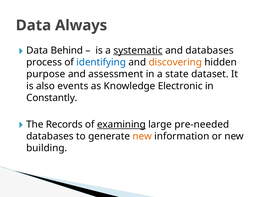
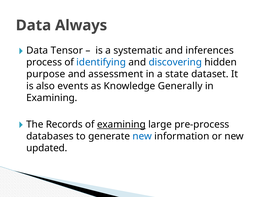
Behind: Behind -> Tensor (67, 51)
systematic underline: present -> none (138, 51)
and databases: databases -> inferences (210, 51)
discovering colour: orange -> blue (175, 62)
Electronic: Electronic -> Generally (180, 86)
Constantly: Constantly -> Examining (52, 98)
pre-needed: pre-needed -> pre-process (202, 125)
new colour: orange -> blue (142, 136)
building: building -> updated (47, 148)
